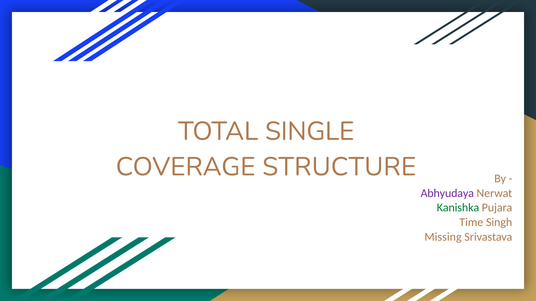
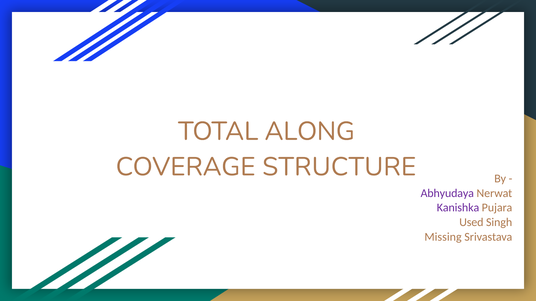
SINGLE: SINGLE -> ALONG (310, 131)
Kanishka colour: green -> purple (458, 208)
Time: Time -> Used (471, 223)
